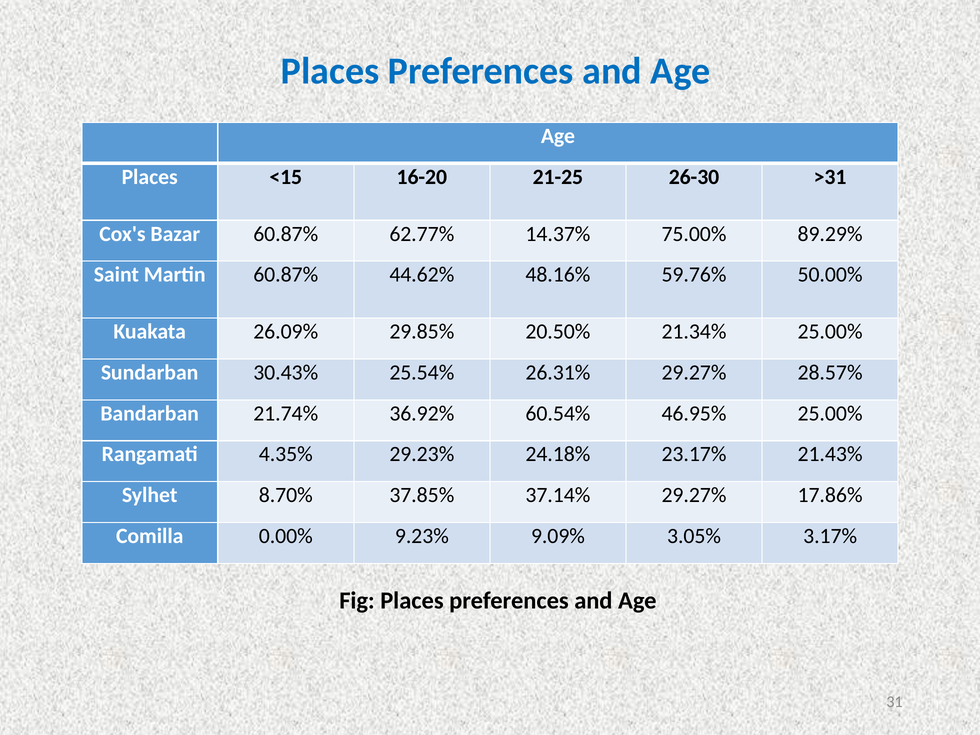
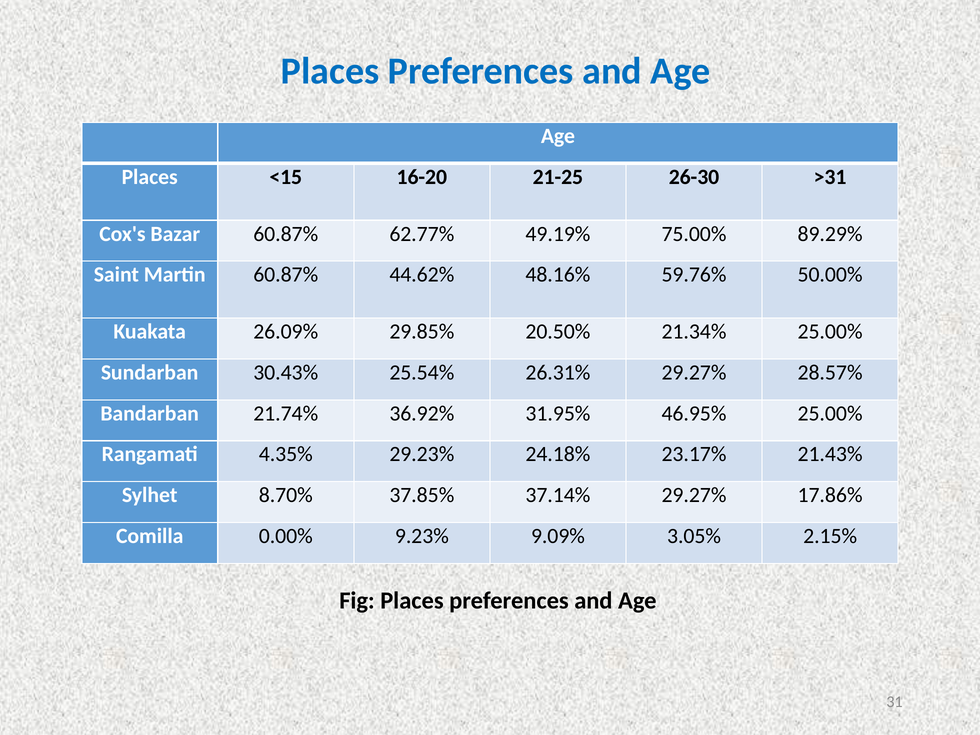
14.37%: 14.37% -> 49.19% (558, 234)
60.54%: 60.54% -> 31.95% (558, 413)
3.17%: 3.17% -> 2.15% (830, 536)
